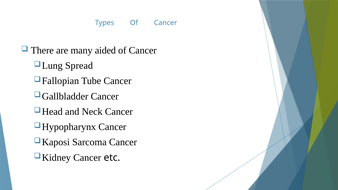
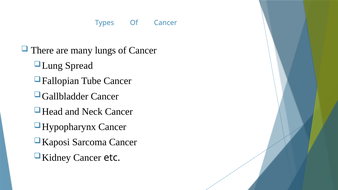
aided: aided -> lungs (105, 50)
